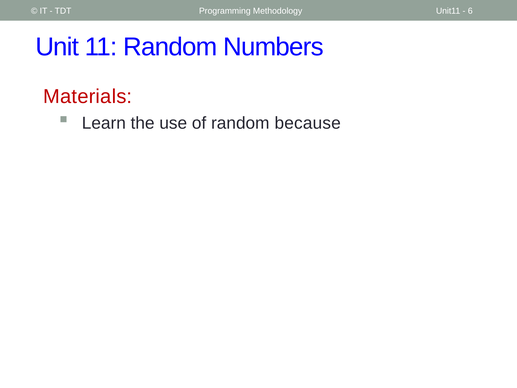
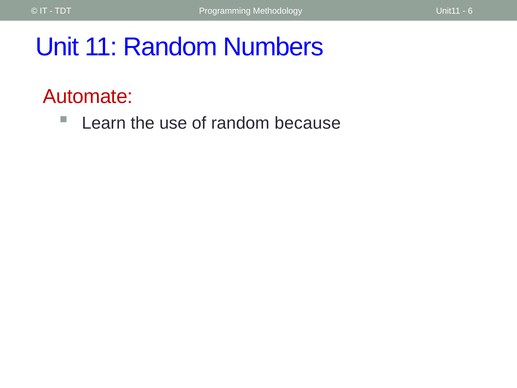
Materials: Materials -> Automate (88, 97)
